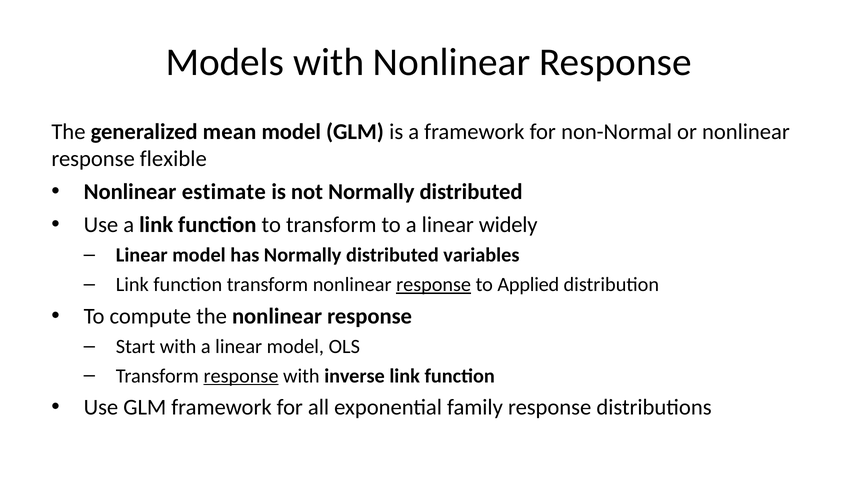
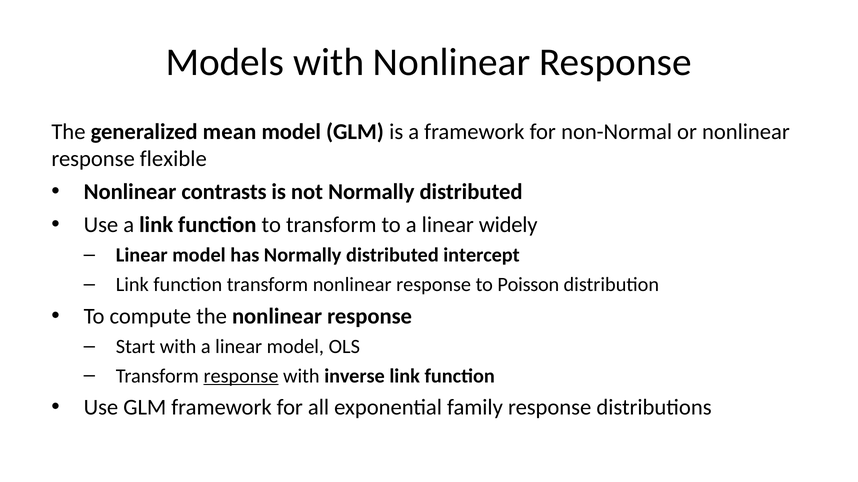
estimate: estimate -> contrasts (224, 192)
variables: variables -> intercept (481, 256)
response underline: present -> none (434, 285)
Applied: Applied -> Poisson (528, 285)
